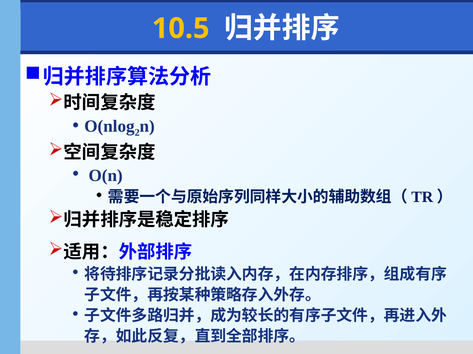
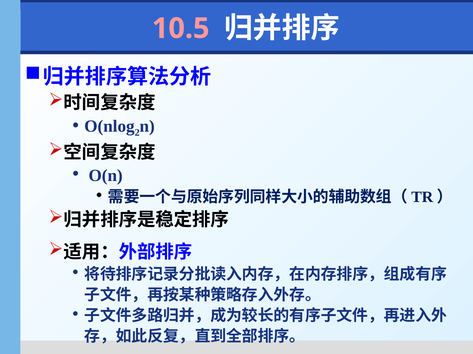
10.5 colour: yellow -> pink (181, 28)
